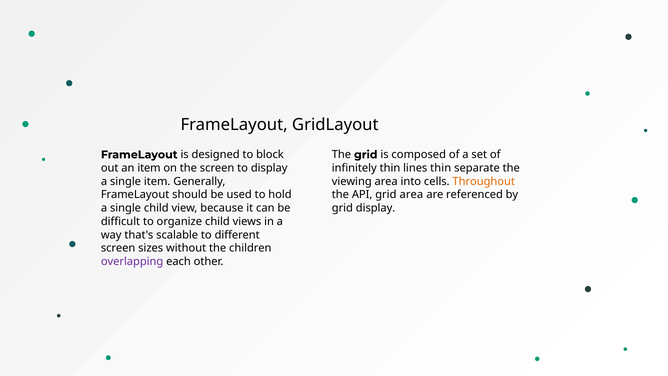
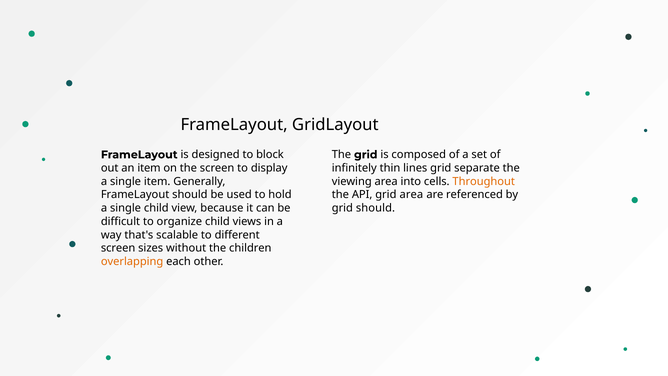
lines thin: thin -> grid (441, 168)
grid display: display -> should (375, 208)
overlapping colour: purple -> orange (132, 261)
